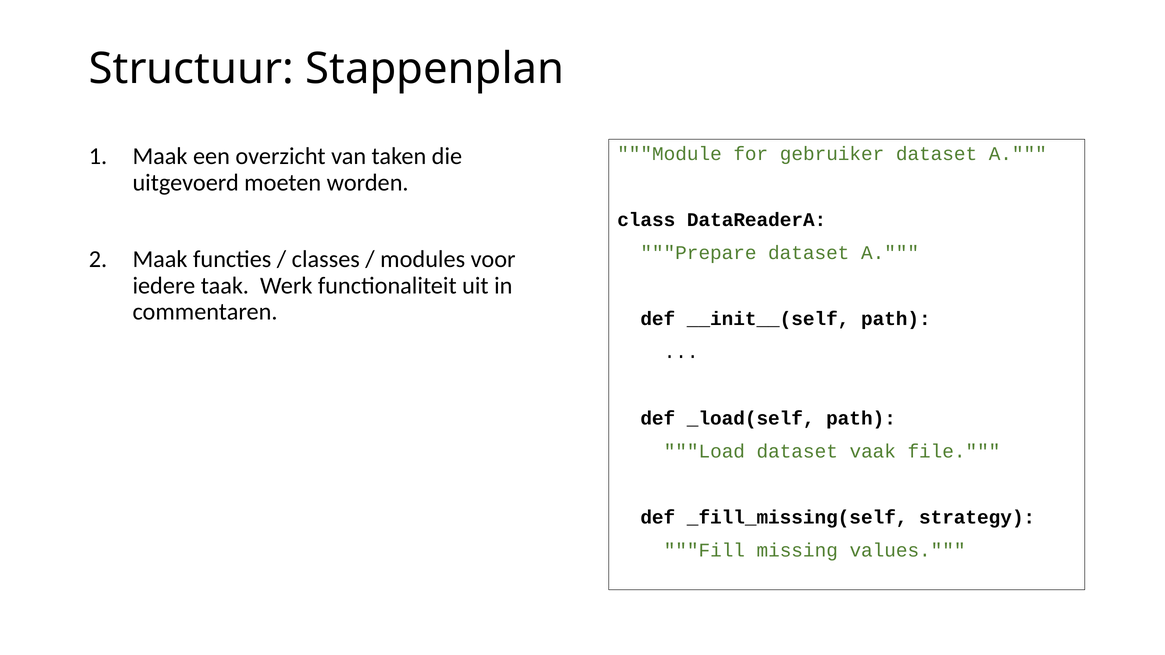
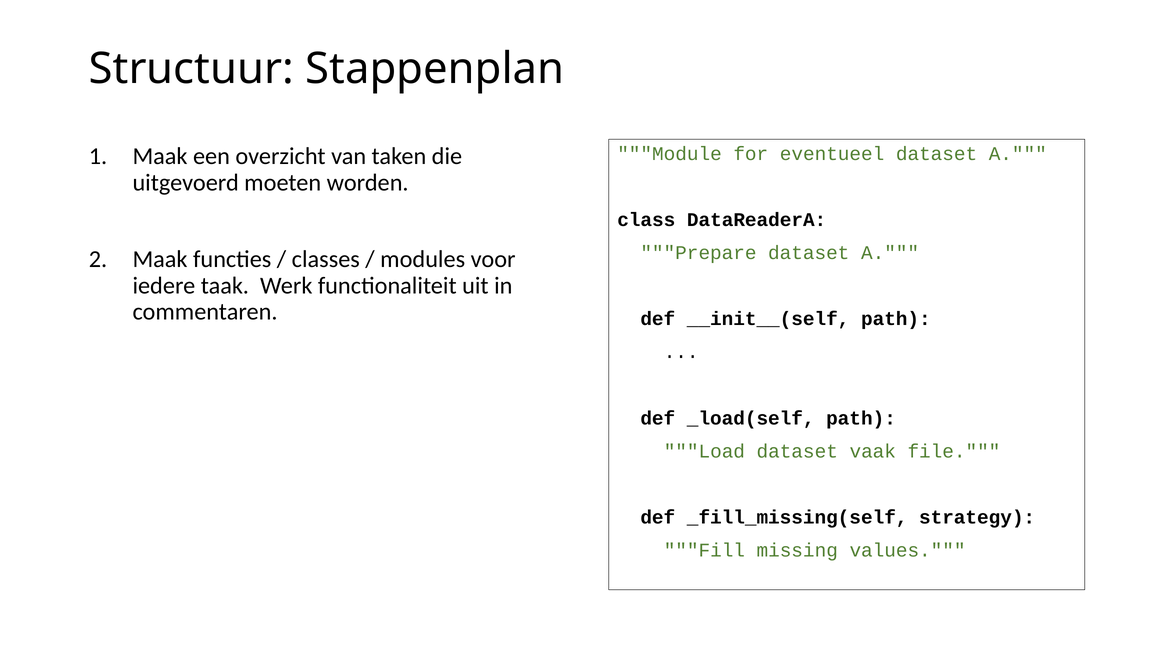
gebruiker: gebruiker -> eventueel (832, 154)
